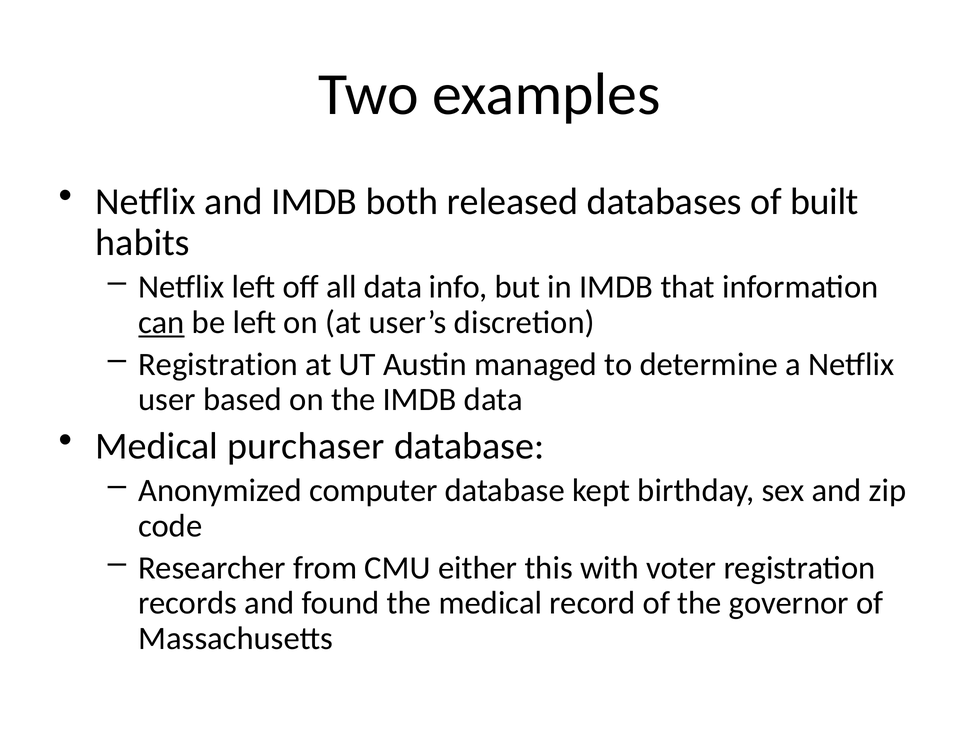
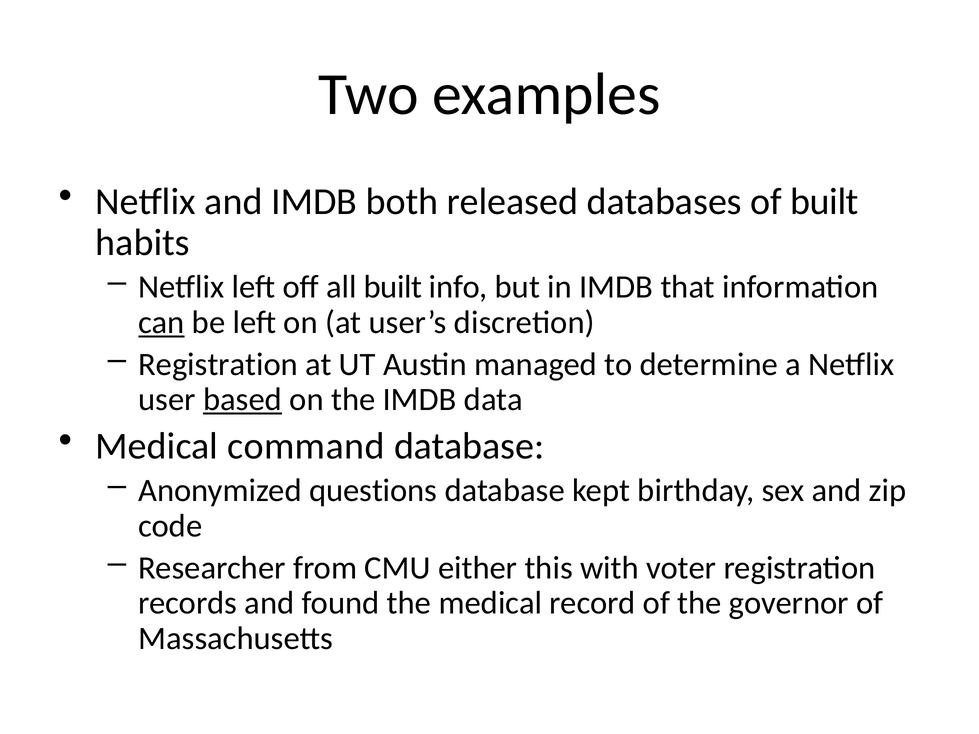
all data: data -> built (393, 287)
based underline: none -> present (243, 400)
purchaser: purchaser -> command (306, 446)
computer: computer -> questions (373, 491)
